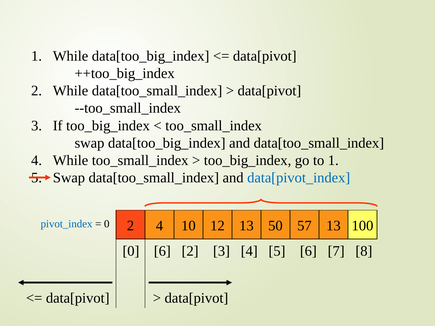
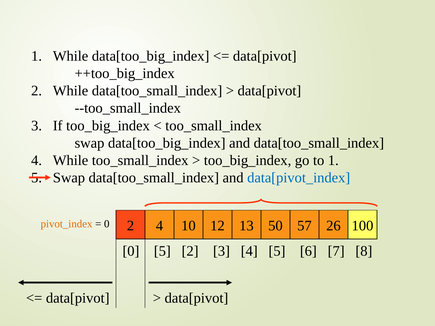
pivot_index colour: blue -> orange (67, 224)
57 13: 13 -> 26 (333, 226)
0 6: 6 -> 5 (162, 251)
